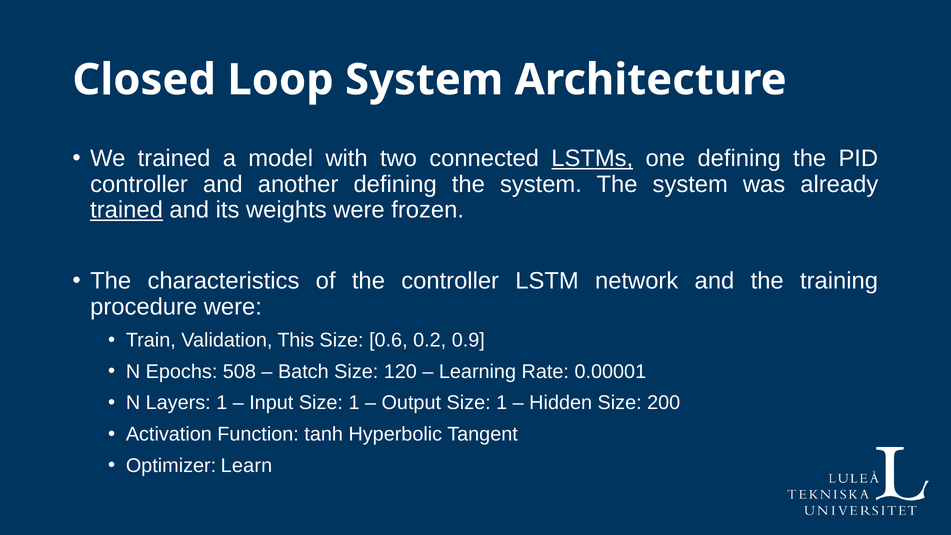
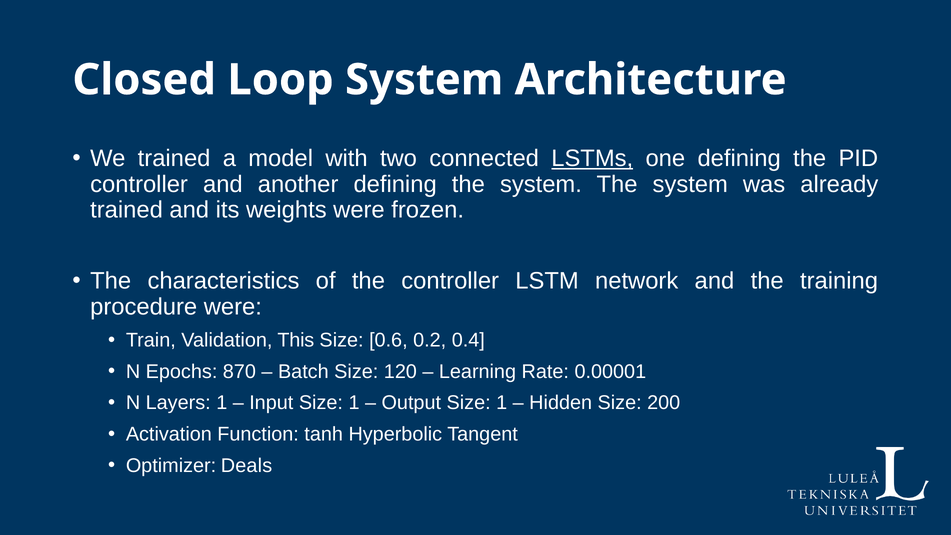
trained underline: present -> none (127, 210)
0.9: 0.9 -> 0.4 (468, 340)
508: 508 -> 870 (239, 372)
Learn: Learn -> Deals (246, 465)
